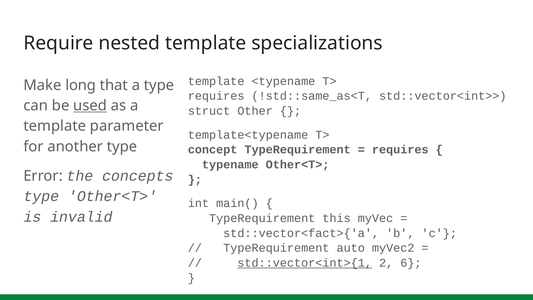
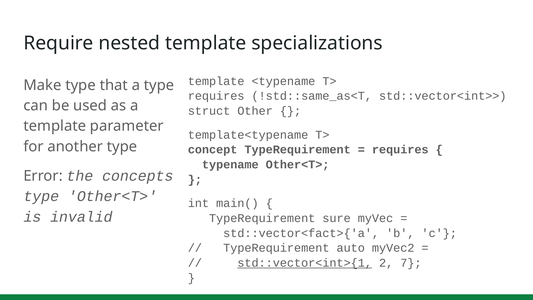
Make long: long -> type (81, 85)
used underline: present -> none (90, 106)
this: this -> sure (337, 218)
6: 6 -> 7 (411, 263)
